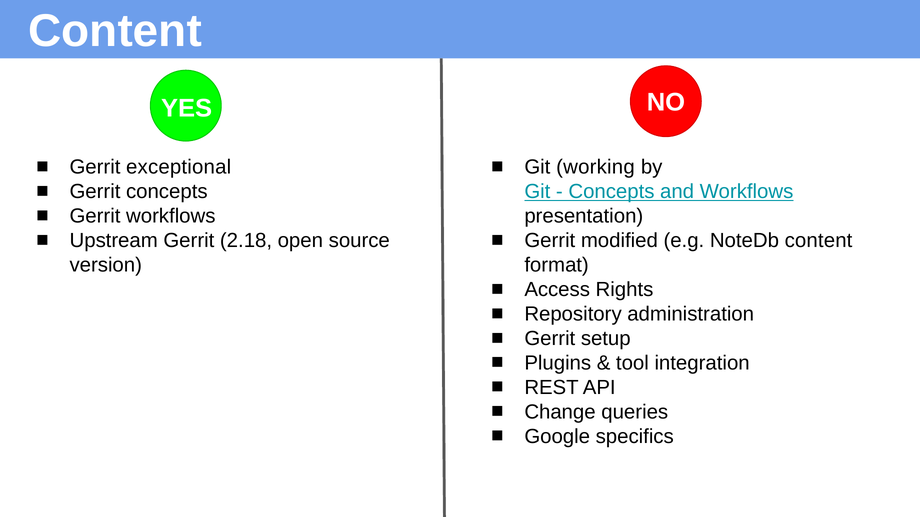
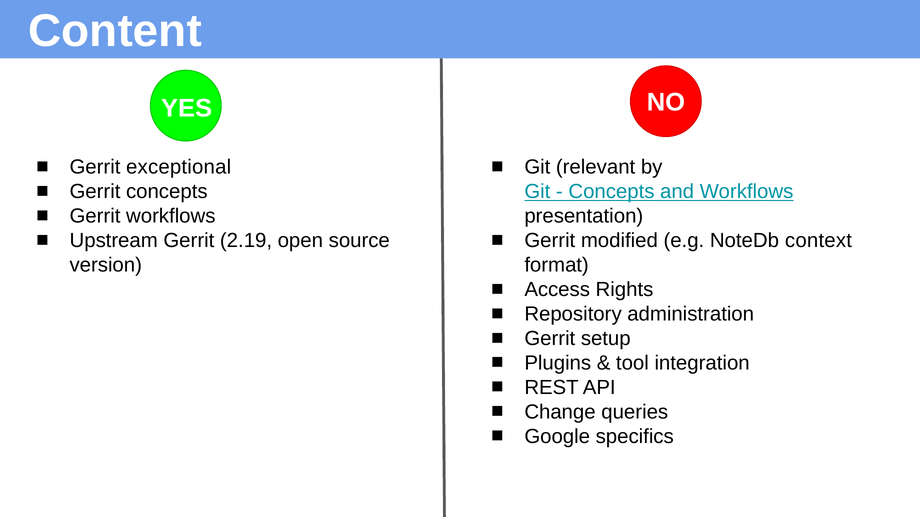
working: working -> relevant (596, 167)
2.18: 2.18 -> 2.19 (246, 241)
NoteDb content: content -> context (818, 241)
